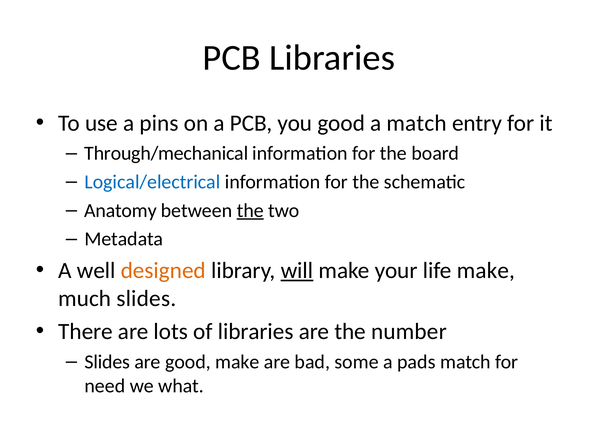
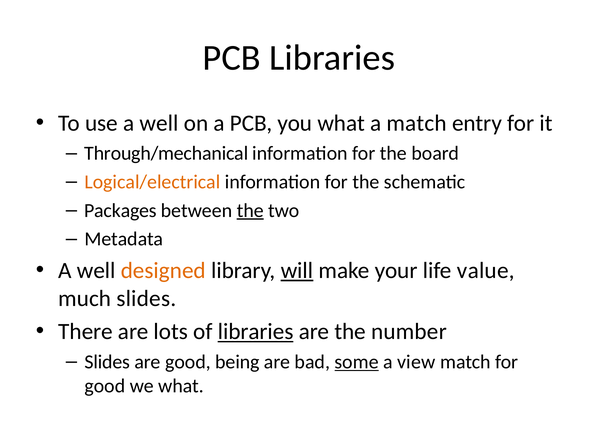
use a pins: pins -> well (159, 123)
you good: good -> what (341, 123)
Logical/electrical colour: blue -> orange (152, 182)
Anatomy: Anatomy -> Packages (120, 211)
life make: make -> value (486, 271)
libraries underline: none -> present (256, 332)
good make: make -> being (237, 362)
some underline: none -> present (357, 362)
pads: pads -> view (416, 362)
need: need -> good (105, 386)
